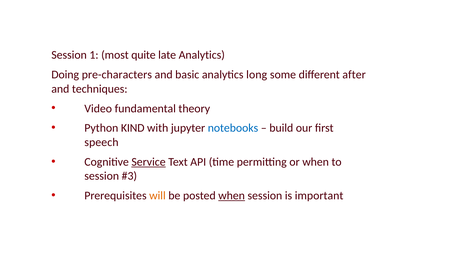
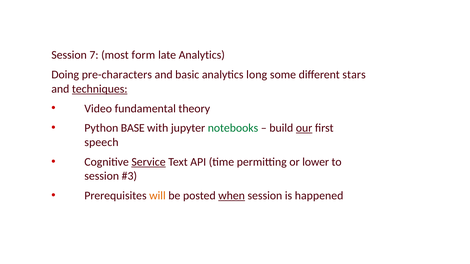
1: 1 -> 7 (94, 55)
quite: quite -> form (143, 55)
after: after -> stars (354, 75)
techniques underline: none -> present (100, 89)
KIND: KIND -> BASE (133, 128)
notebooks colour: blue -> green (233, 128)
our underline: none -> present (304, 128)
or when: when -> lower (316, 162)
important: important -> happened (319, 196)
